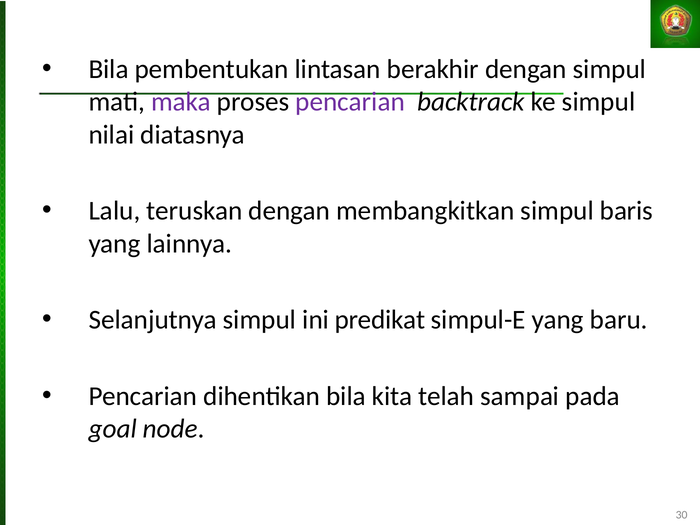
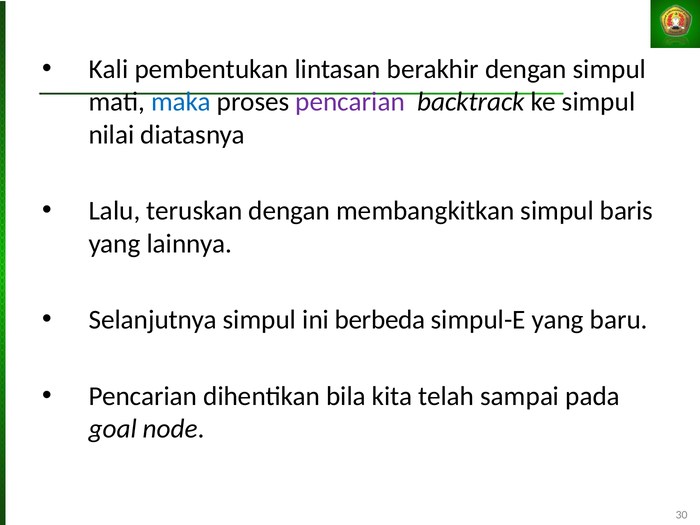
Bila: Bila -> Kali (109, 69)
maka colour: purple -> blue (181, 102)
predikat: predikat -> berbeda (380, 320)
